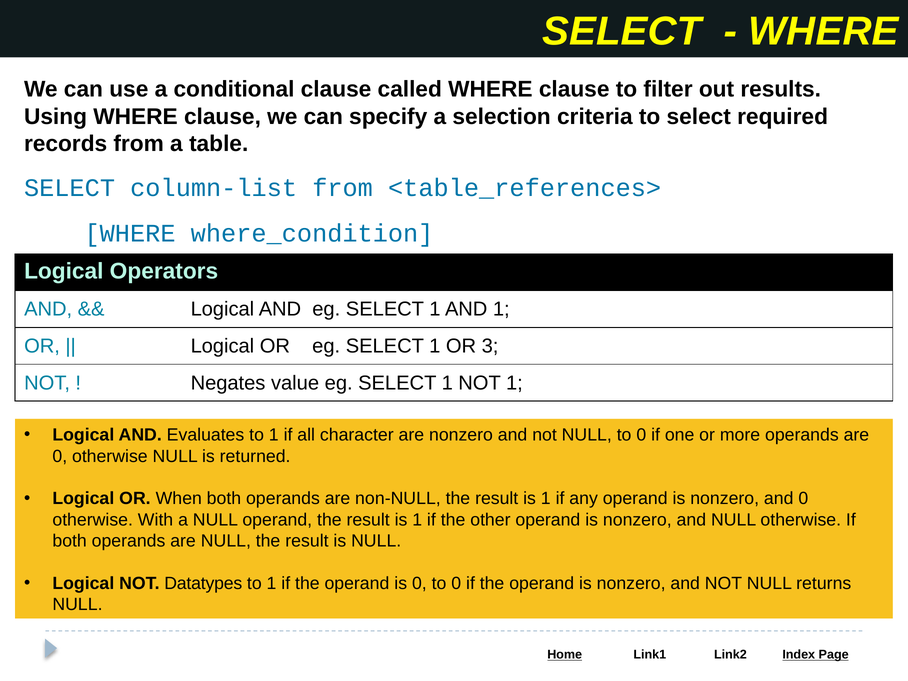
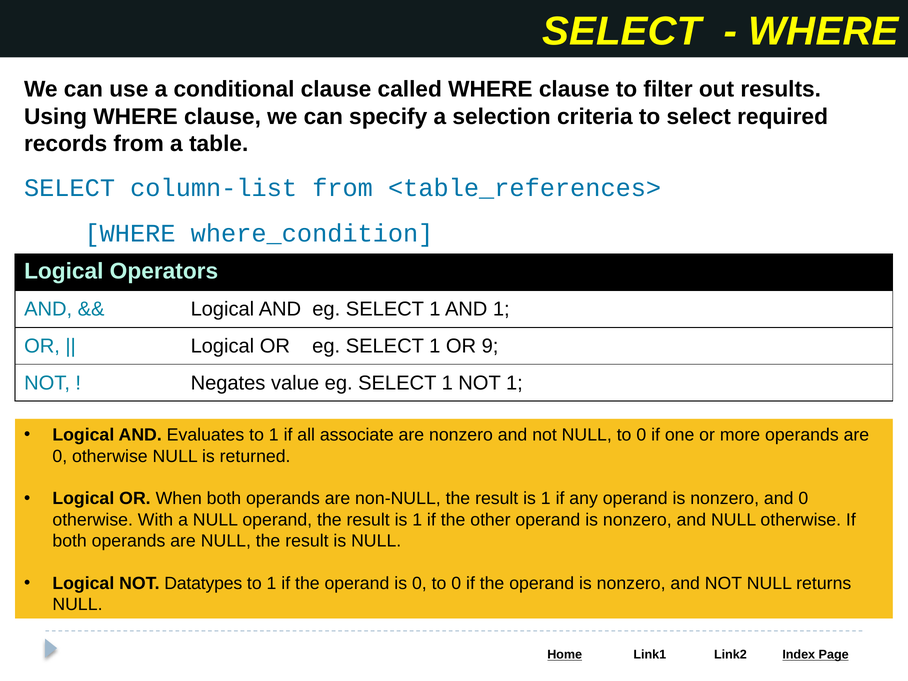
3: 3 -> 9 (490, 346)
character: character -> associate (357, 435)
